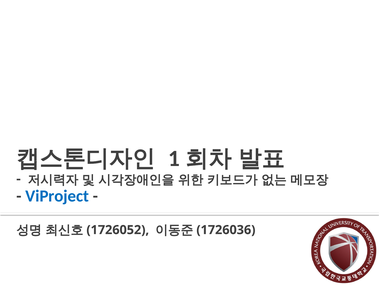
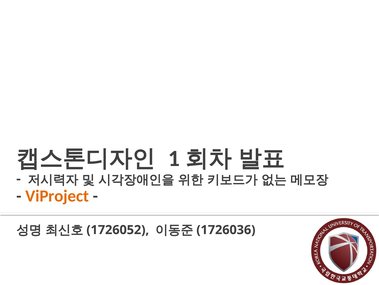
ViProject colour: blue -> orange (57, 196)
